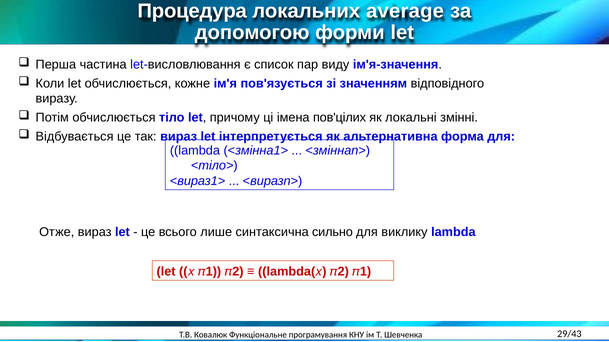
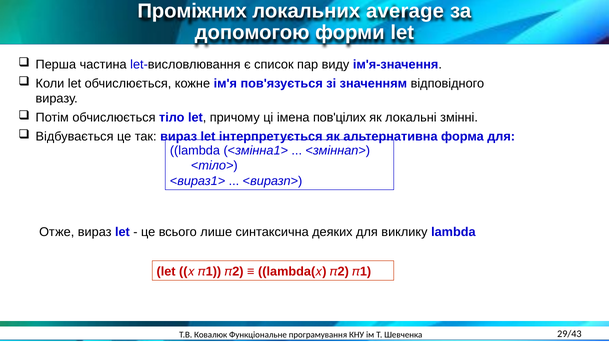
Процедура: Процедура -> Проміжних (192, 11)
сильно: сильно -> деяких (332, 232)
